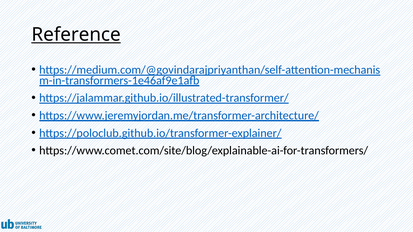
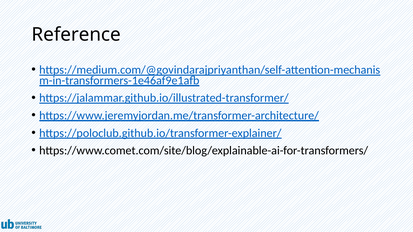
Reference underline: present -> none (76, 35)
